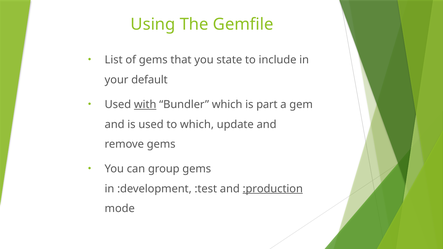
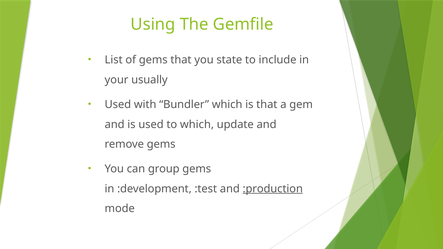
default: default -> usually (149, 80)
with underline: present -> none (145, 105)
is part: part -> that (267, 105)
